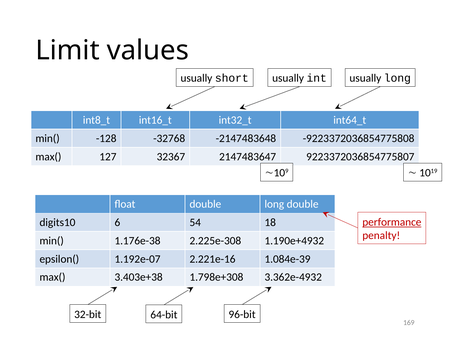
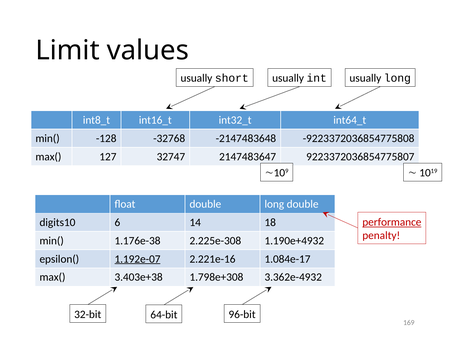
32367: 32367 -> 32747 (171, 156)
54: 54 -> 14 (195, 222)
1.192e-07 underline: none -> present (138, 259)
1.084e-39: 1.084e-39 -> 1.084e-17 (287, 259)
